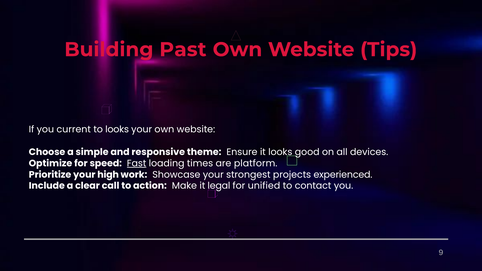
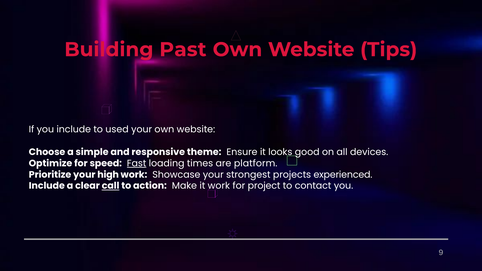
you current: current -> include (74, 130)
to looks: looks -> used (117, 130)
call underline: none -> present (111, 186)
it legal: legal -> work (219, 186)
unified: unified -> project (264, 186)
